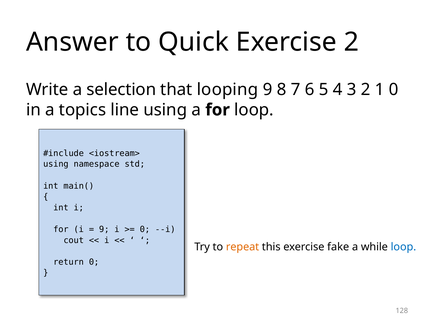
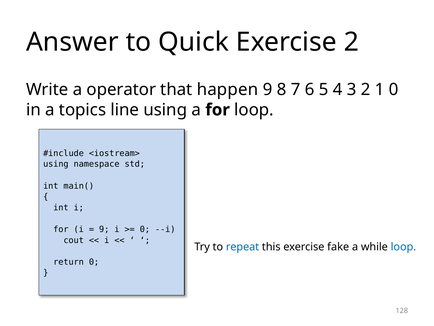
selection: selection -> operator (121, 89)
looping: looping -> happen (227, 89)
repeat colour: orange -> blue (243, 246)
